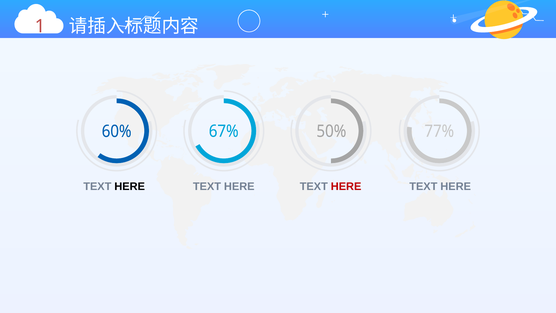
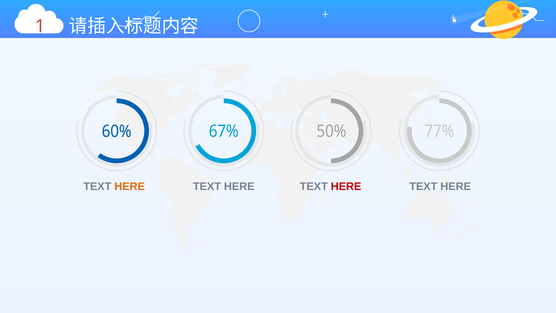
HERE colour: black -> orange (130, 187)
